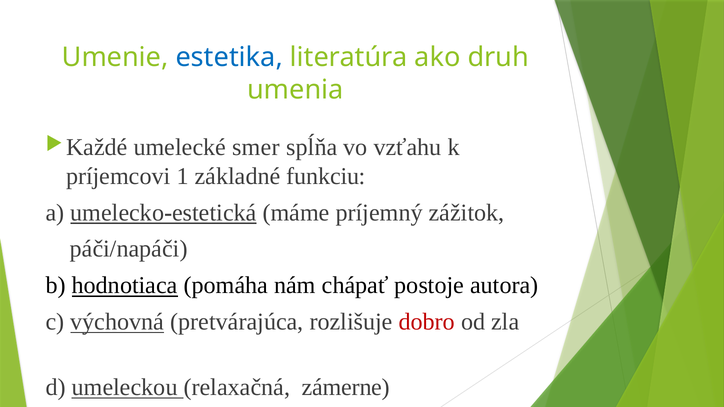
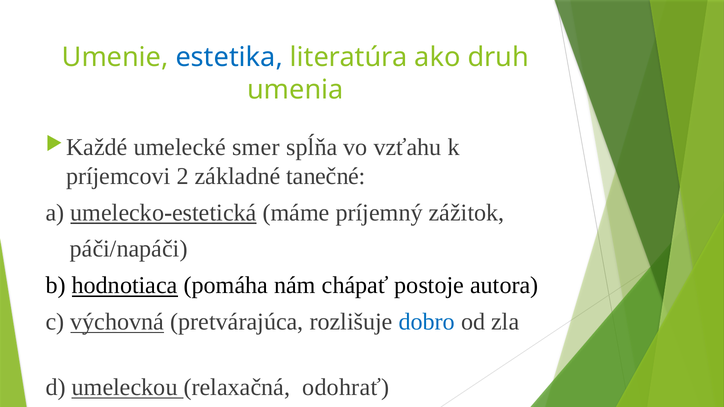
1: 1 -> 2 (183, 176)
funkciu: funkciu -> tanečné (326, 176)
dobro colour: red -> blue (427, 322)
zámerne: zámerne -> odohrať (346, 388)
